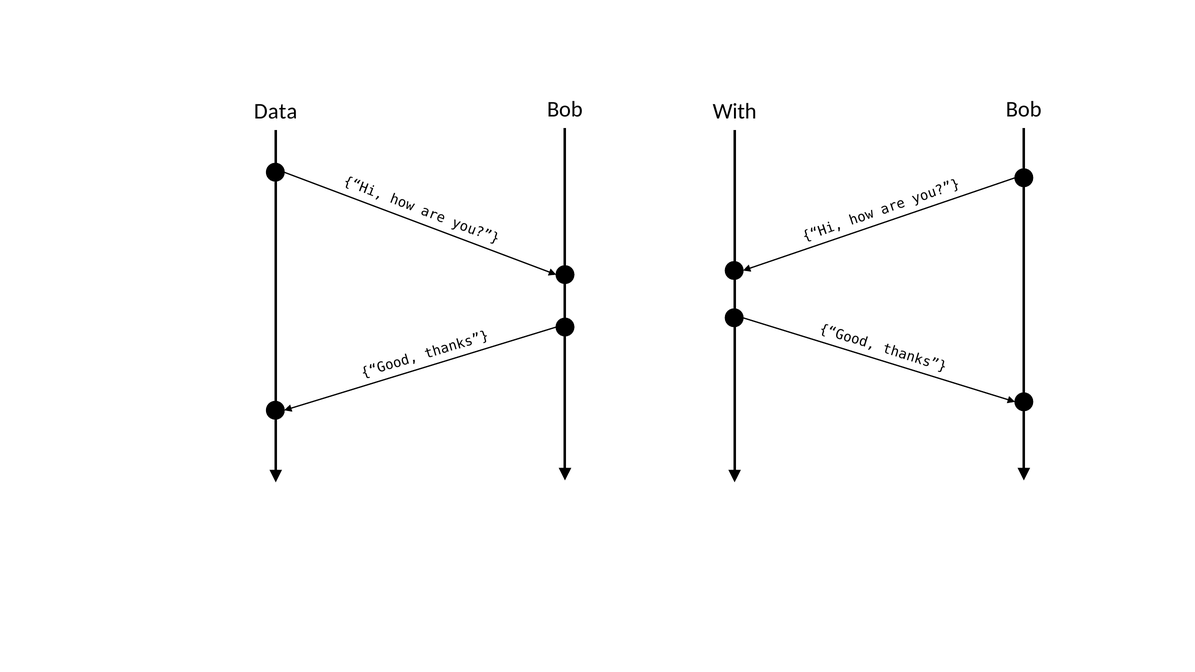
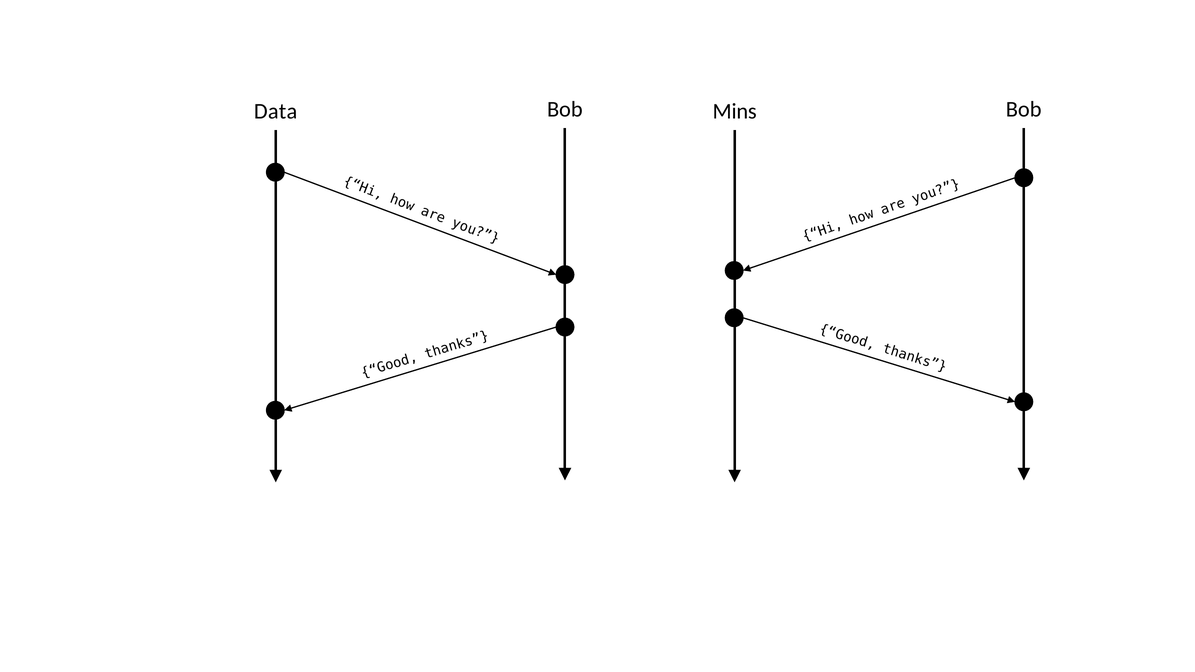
With: With -> Mins (735, 111)
